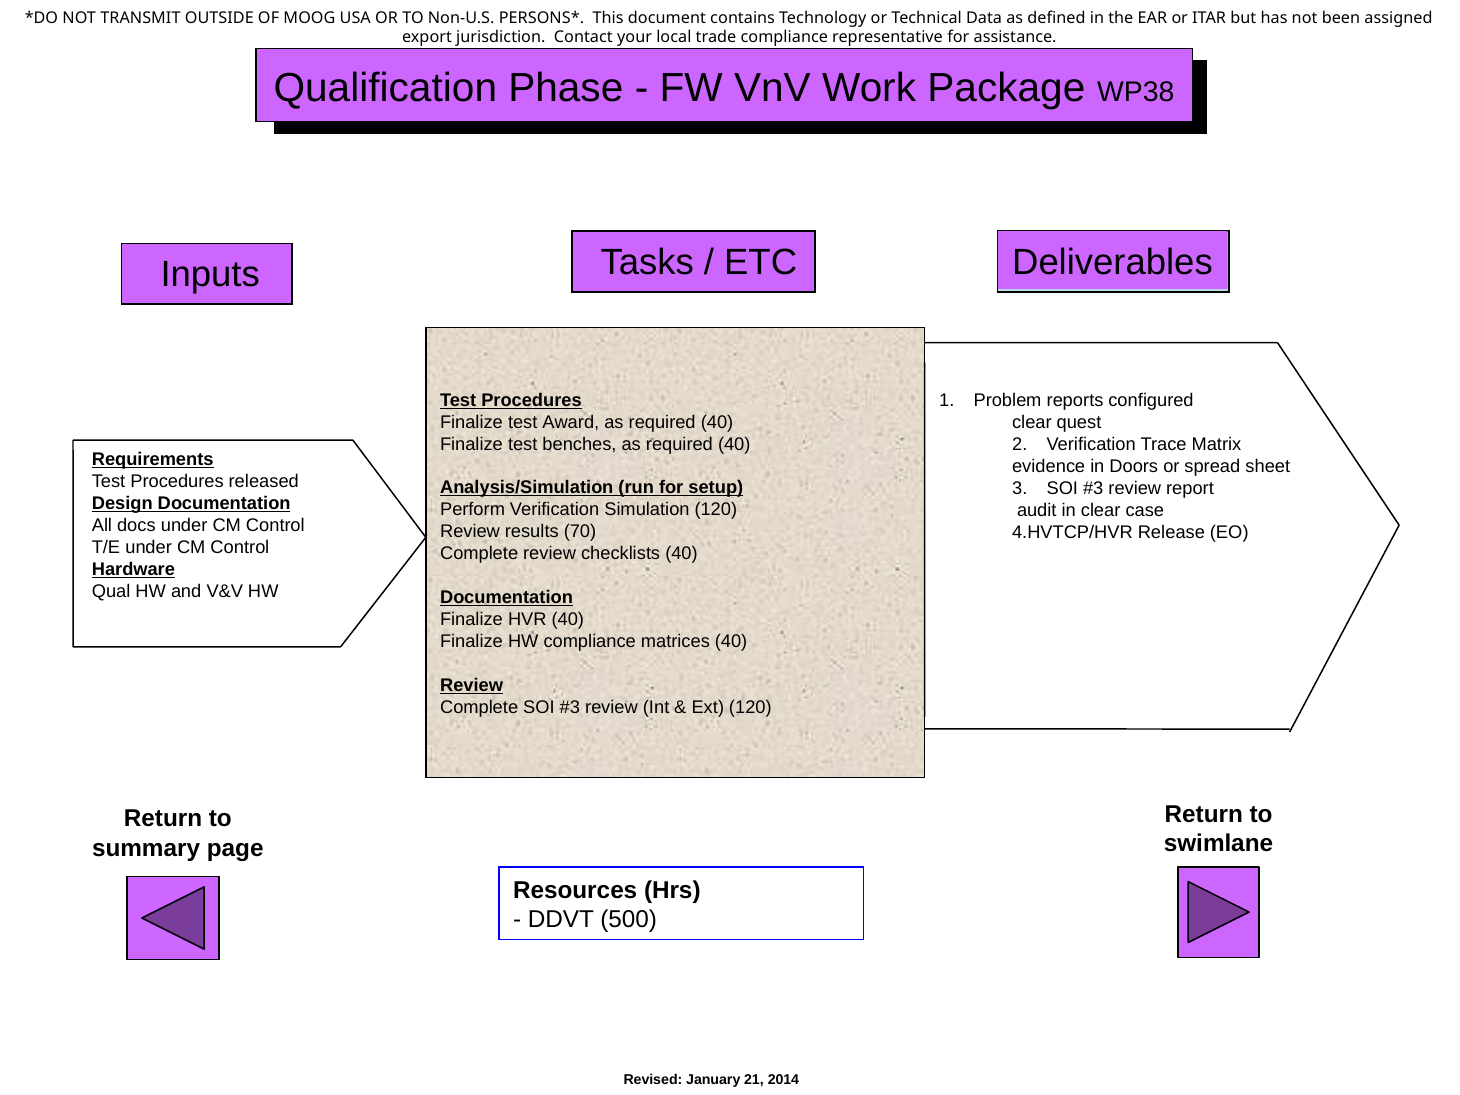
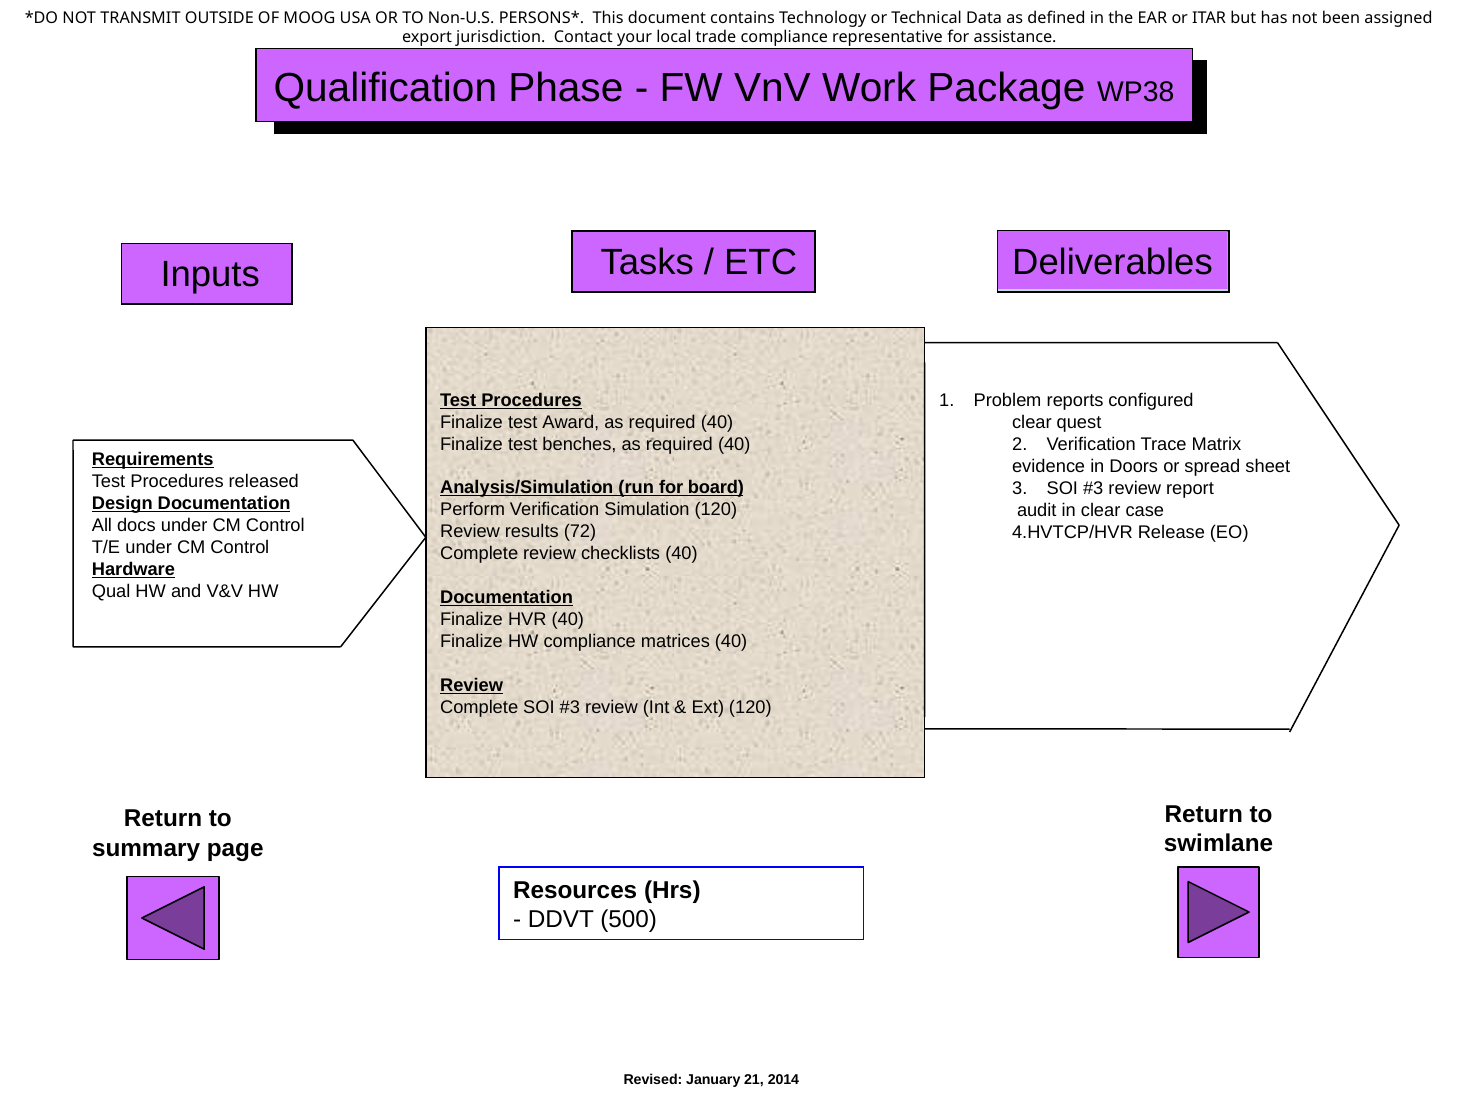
setup: setup -> board (716, 488)
70: 70 -> 72 (580, 532)
